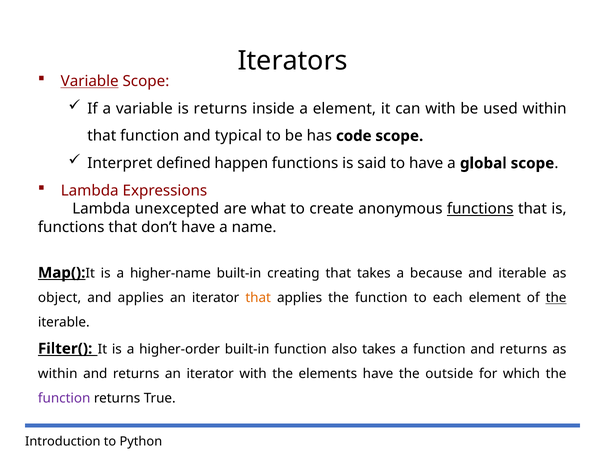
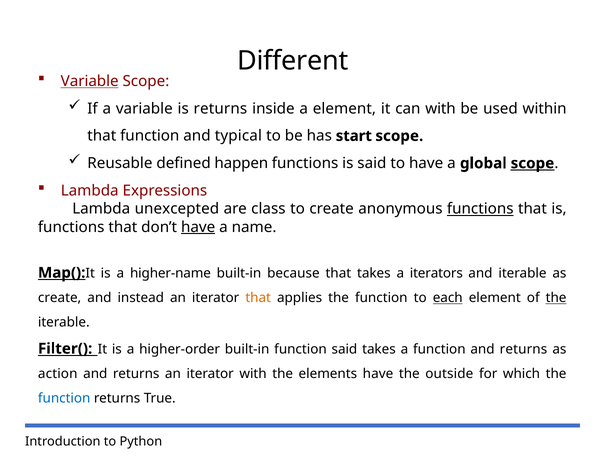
Iterators: Iterators -> Different (293, 61)
code: code -> start (354, 136)
Interpret: Interpret -> Reusable (120, 163)
scope underline: none -> present (532, 163)
what: what -> class (268, 209)
have underline: none -> present (198, 227)
creating: creating -> because (293, 273)
because: because -> iterators (436, 273)
object: object -> create (60, 298)
and applies: applies -> instead (141, 298)
each underline: none -> present (448, 298)
function also: also -> said (344, 349)
within: within -> action (58, 374)
function colour: purple -> blue (64, 398)
